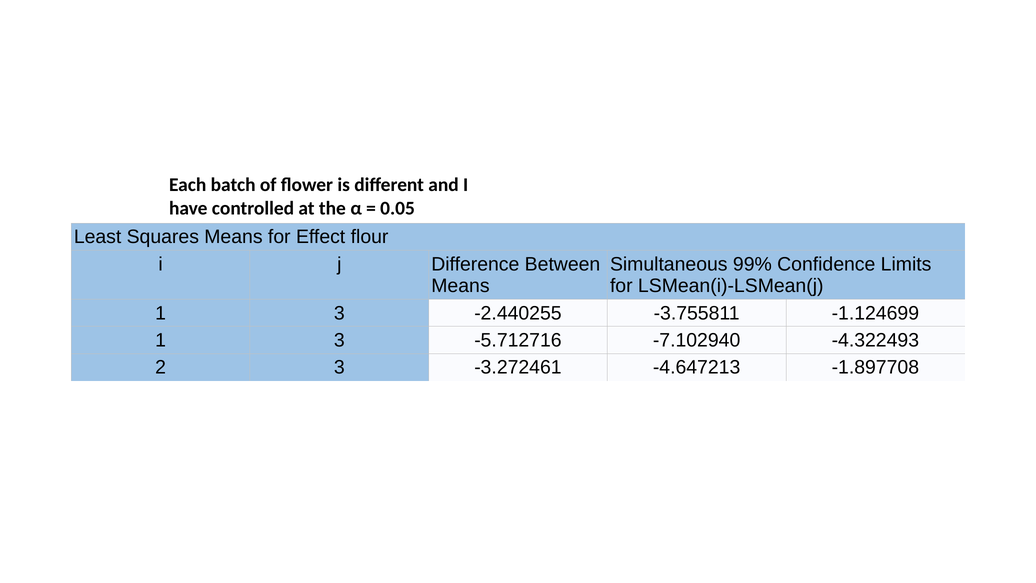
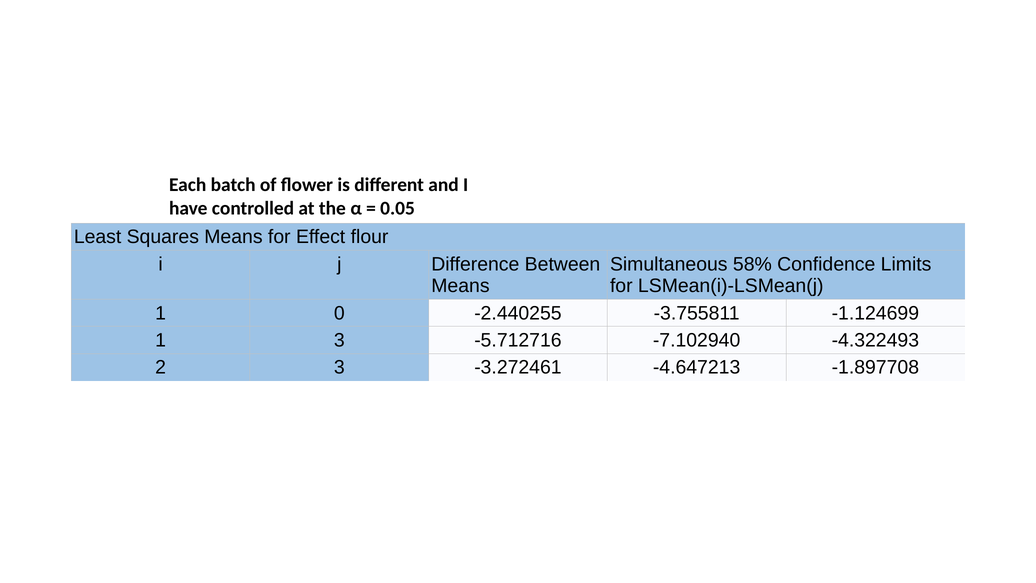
99%: 99% -> 58% (752, 264)
3: 3 -> 0 (339, 313)
